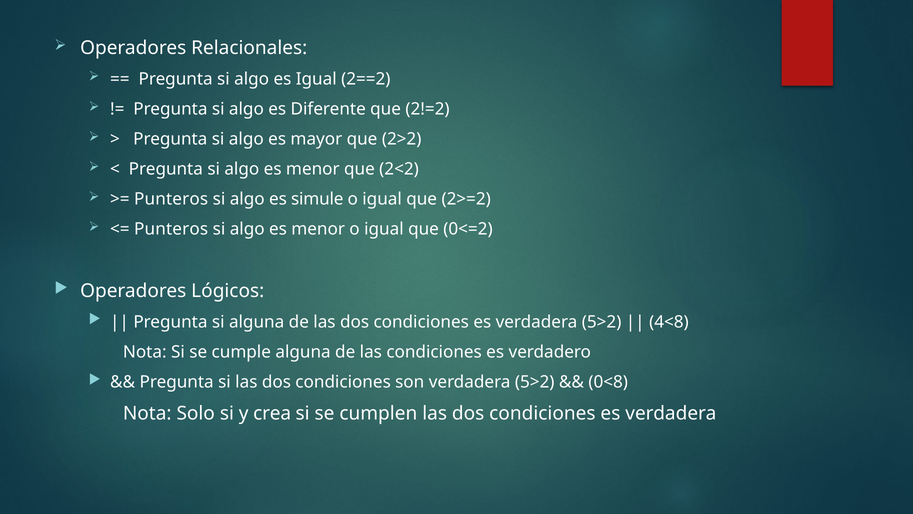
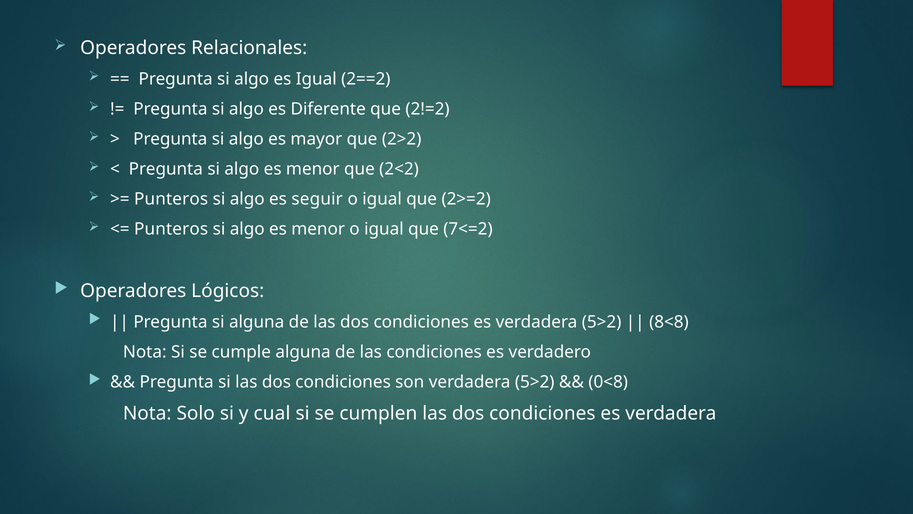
simule: simule -> seguir (317, 199)
0<=2: 0<=2 -> 7<=2 (468, 229)
4<8: 4<8 -> 8<8 (669, 322)
crea: crea -> cual (272, 413)
